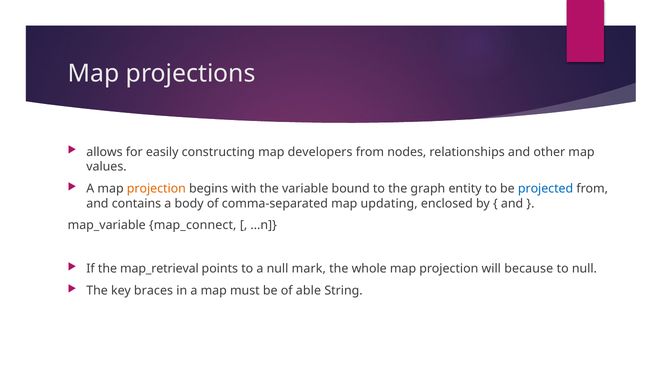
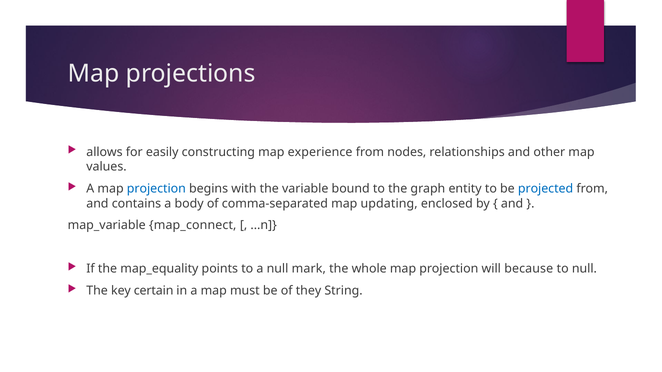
developers: developers -> experience (320, 152)
projection colour: orange -> blue (156, 189)
map_retrieval: map_retrieval -> map_equality (159, 269)
braces: braces -> certain (154, 291)
able: able -> they (308, 291)
